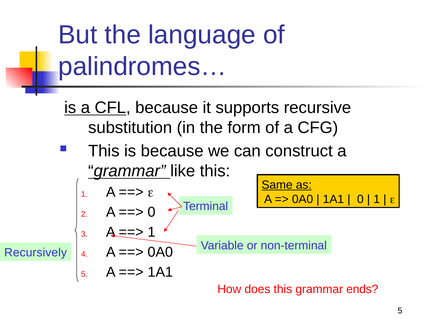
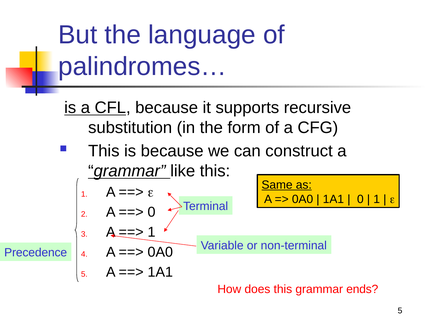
Recursively: Recursively -> Precedence (36, 253)
